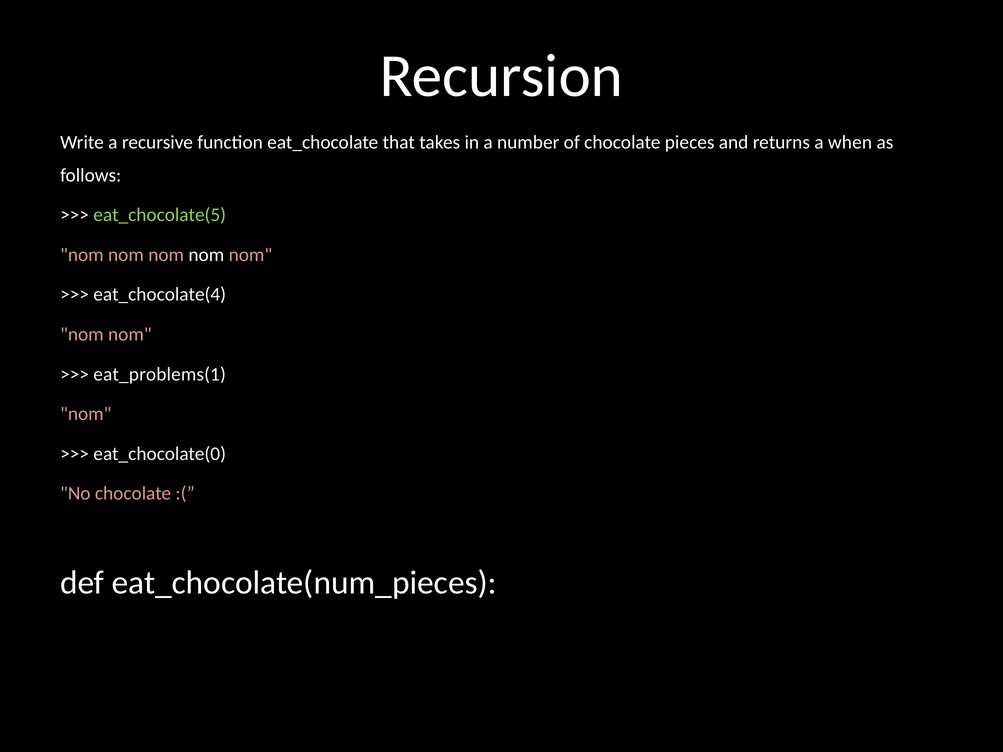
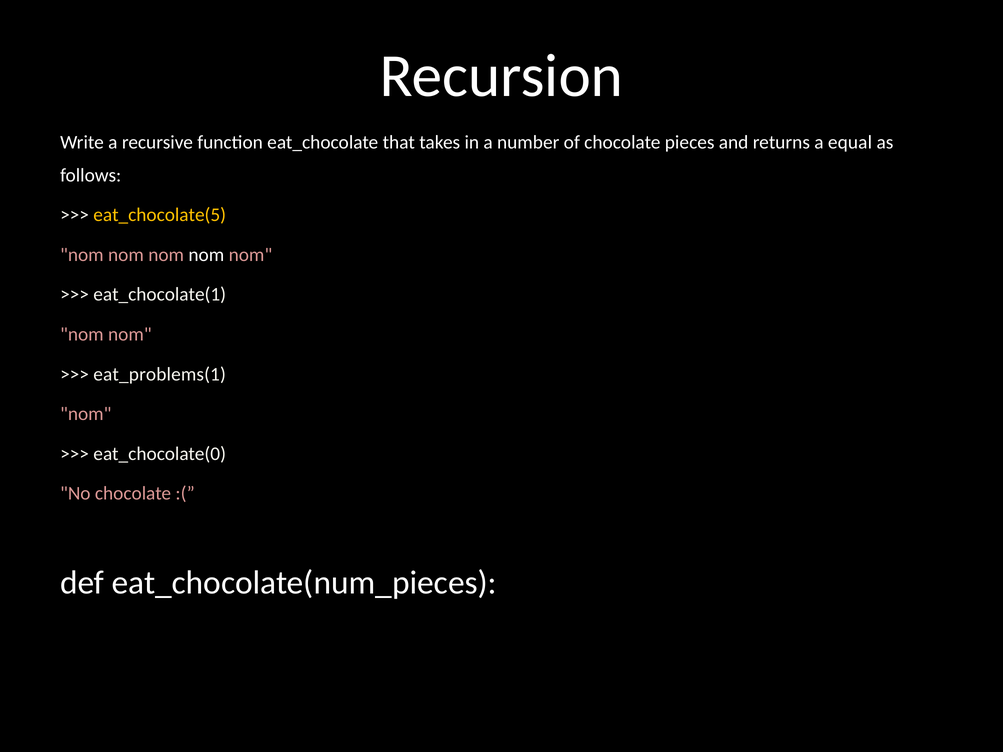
when: when -> equal (850, 142)
eat_chocolate(5 colour: light green -> yellow (160, 215)
eat_chocolate(4: eat_chocolate(4 -> eat_chocolate(1 (160, 295)
